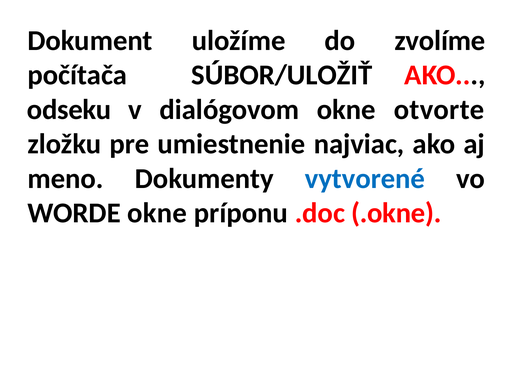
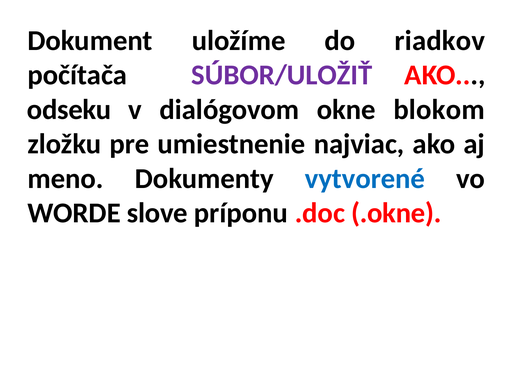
zvolíme: zvolíme -> riadkov (440, 41)
SÚBOR/ULOŽIŤ colour: black -> purple (282, 75)
otvorte: otvorte -> blokom (439, 109)
WORDE okne: okne -> slove (157, 213)
